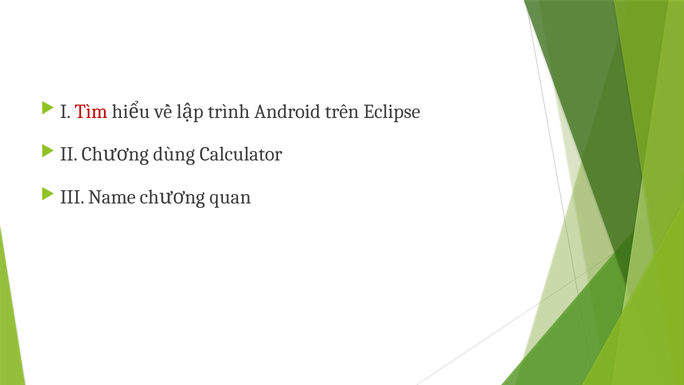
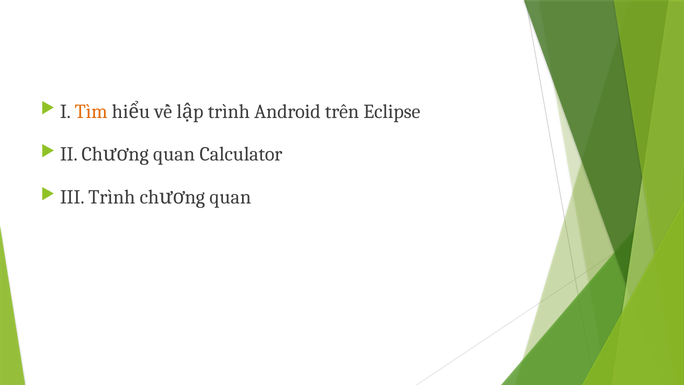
Tìm colour: red -> orange (91, 111)
dùng: dùng -> quan (174, 154)
III Name: Name -> Trình (112, 197)
